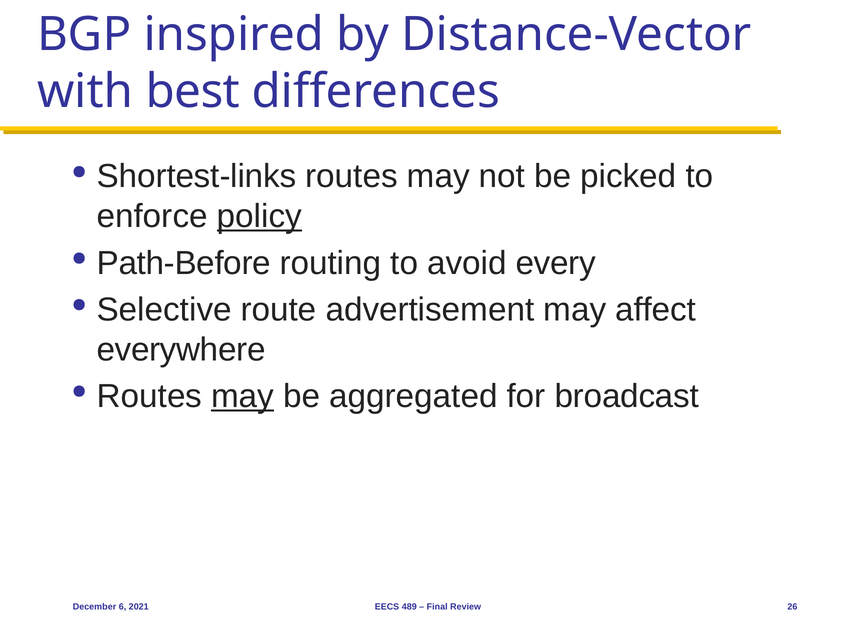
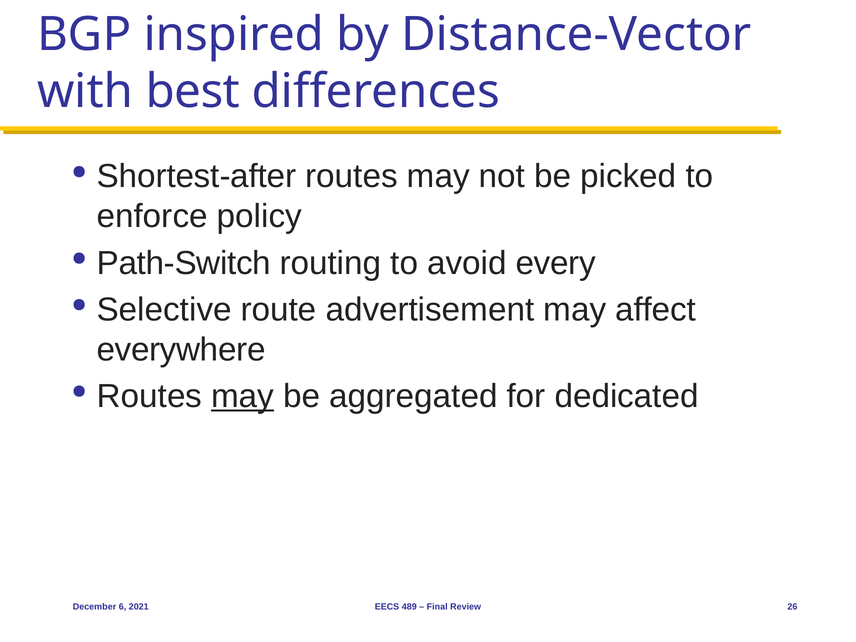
Shortest-links: Shortest-links -> Shortest-after (197, 176)
policy underline: present -> none (259, 216)
Path-Before: Path-Before -> Path-Switch (184, 263)
broadcast: broadcast -> dedicated (627, 396)
